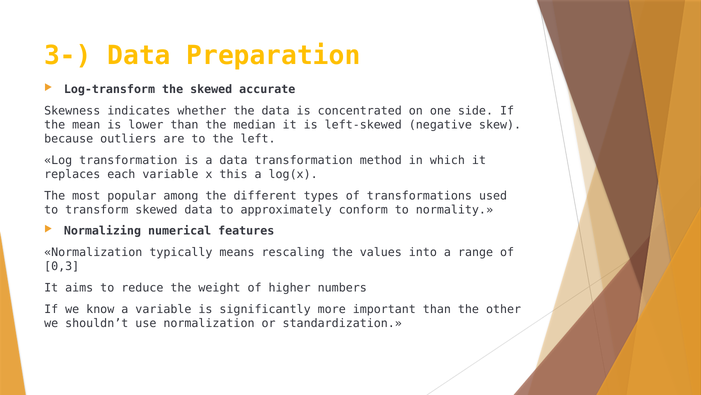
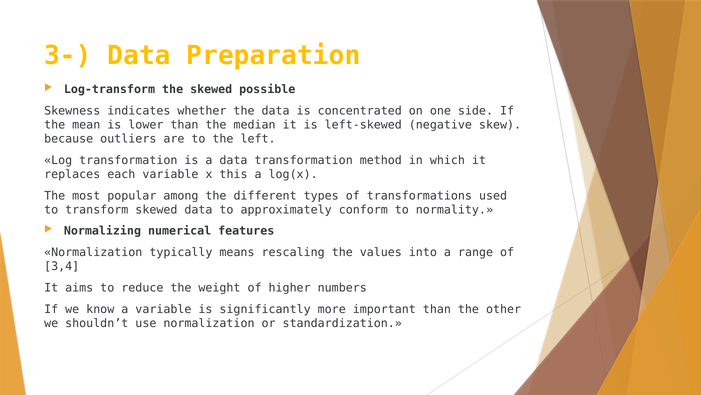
accurate: accurate -> possible (267, 89)
0,3: 0,3 -> 3,4 (62, 266)
